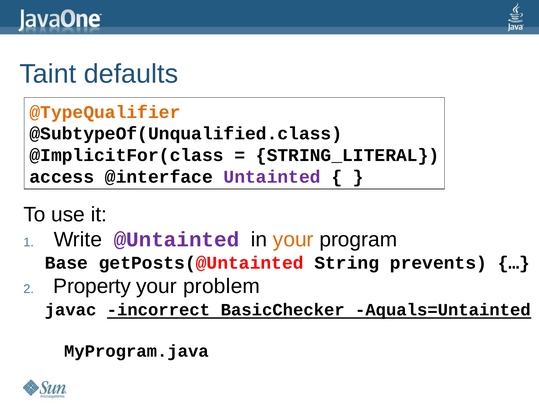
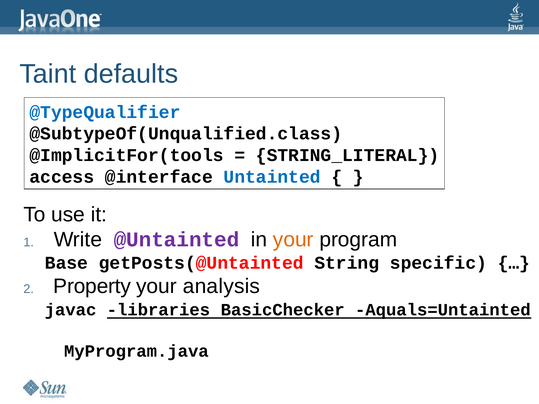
@TypeQualifier colour: orange -> blue (105, 112)
@ImplicitFor(class: @ImplicitFor(class -> @ImplicitFor(tools (127, 155)
Untainted colour: purple -> blue (272, 177)
prevents: prevents -> specific (438, 263)
problem: problem -> analysis (222, 287)
incorrect: incorrect -> libraries (159, 310)
